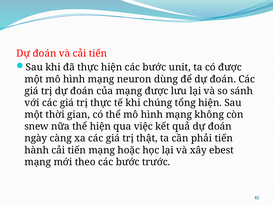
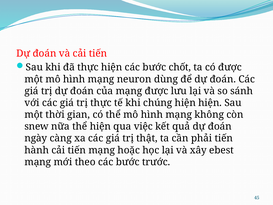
unit: unit -> chốt (180, 67)
chúng tổng: tổng -> hiện (185, 103)
